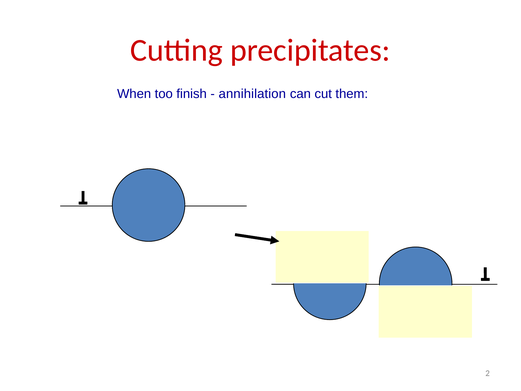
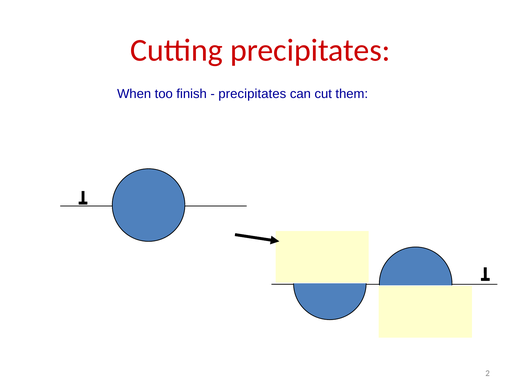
annihilation: annihilation -> precipitates (252, 94)
